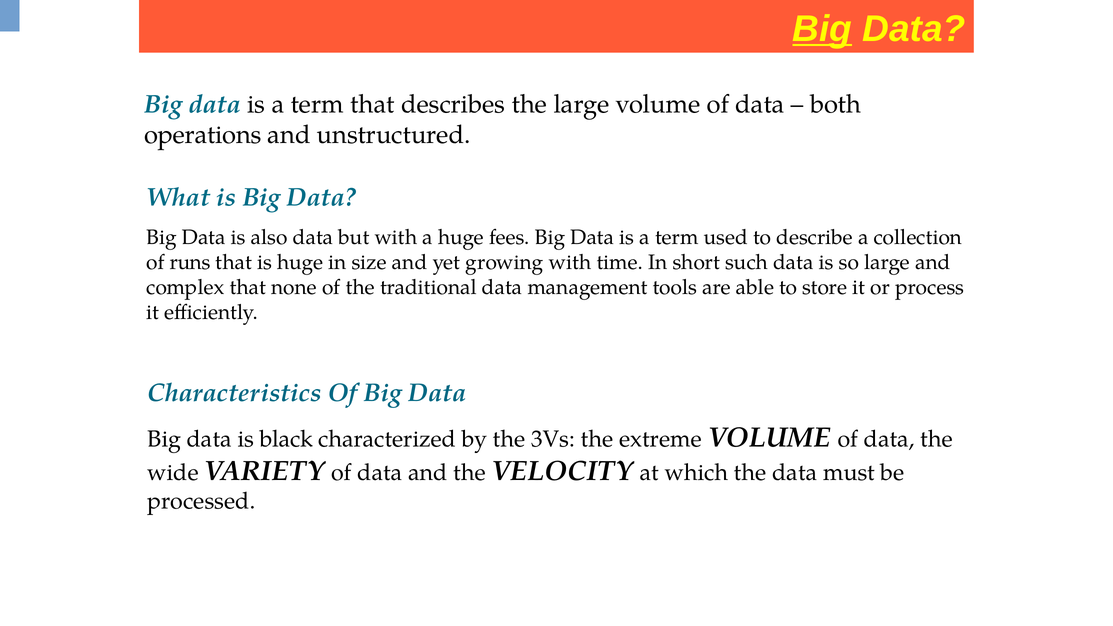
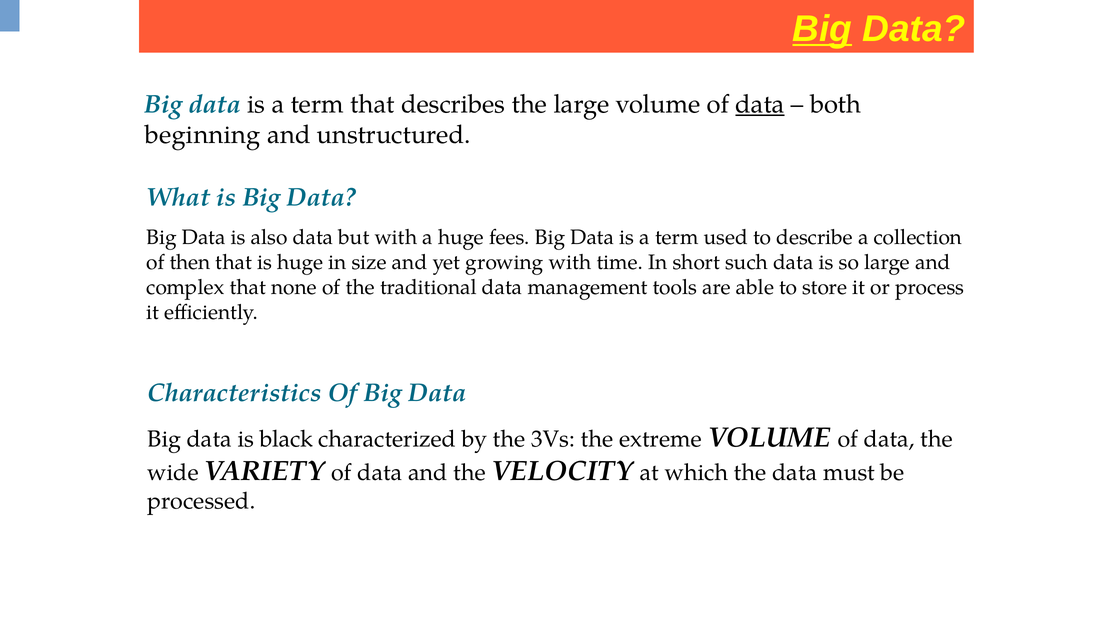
data underline: none -> present (760, 104)
operations: operations -> beginning (203, 135)
runs: runs -> then (190, 262)
